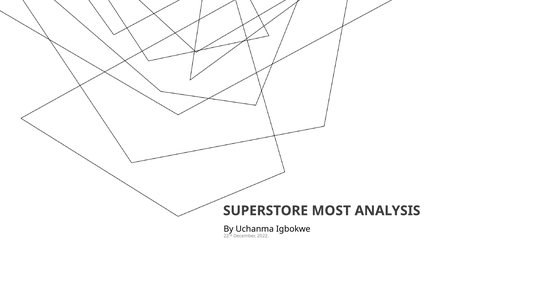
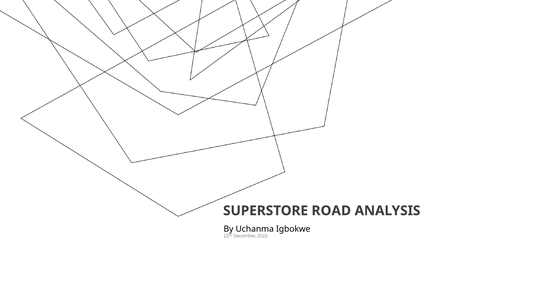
MOST: MOST -> ROAD (331, 210)
